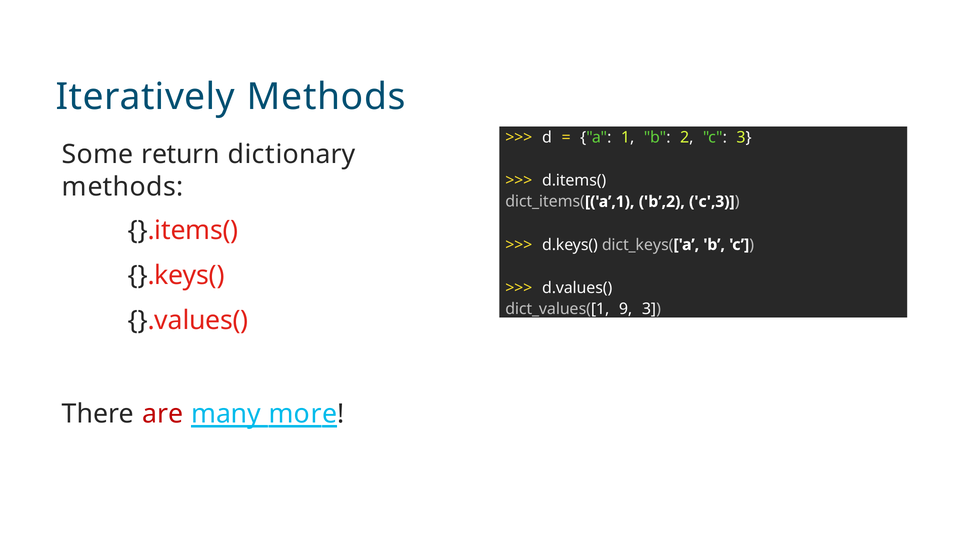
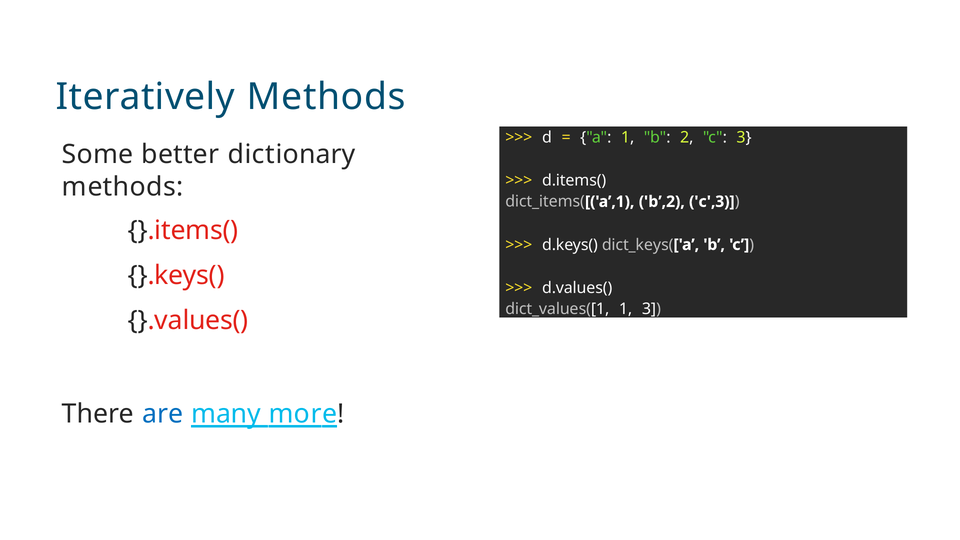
return: return -> better (180, 155)
dict_values([1 9: 9 -> 1 (626, 309)
are colour: red -> blue (163, 414)
